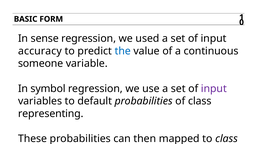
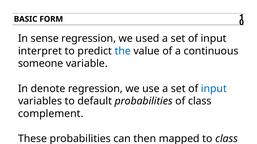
accuracy: accuracy -> interpret (40, 51)
symbol: symbol -> denote (48, 89)
input colour: purple -> blue (214, 89)
representing: representing -> complement (51, 114)
